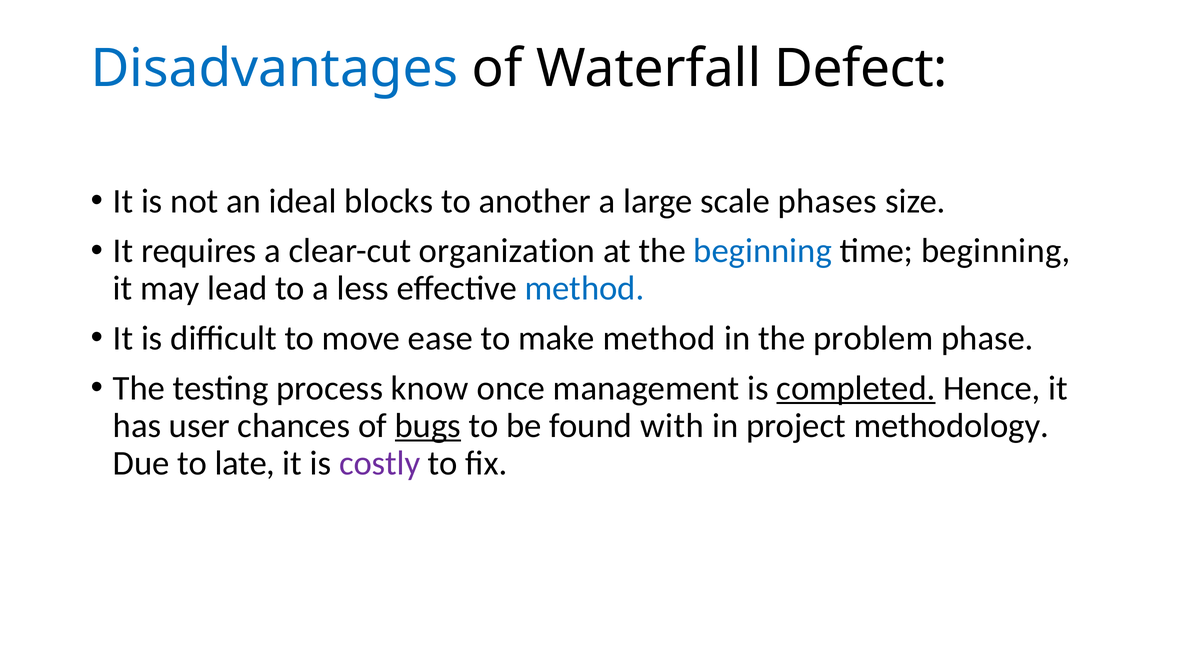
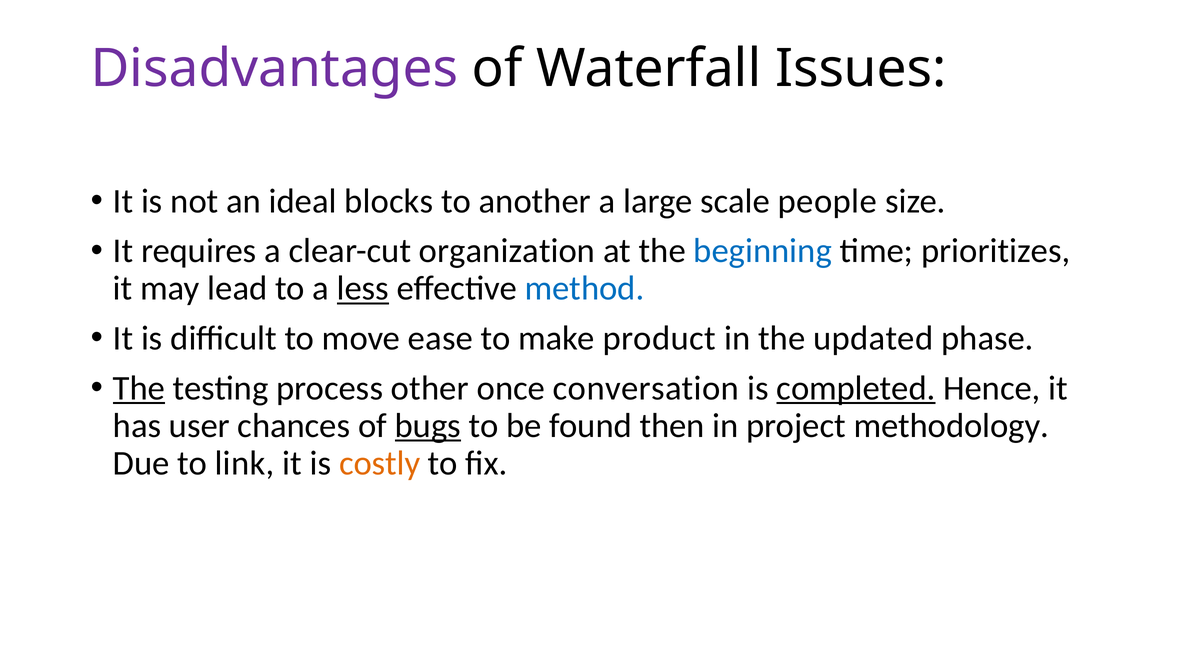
Disadvantages colour: blue -> purple (274, 68)
Defect: Defect -> Issues (861, 68)
phases: phases -> people (827, 201)
time beginning: beginning -> prioritizes (996, 251)
less underline: none -> present (363, 288)
make method: method -> product (659, 338)
problem: problem -> updated (873, 338)
The underline: none -> present (139, 388)
know: know -> other (430, 388)
management: management -> conversation (646, 388)
with: with -> then (672, 426)
late: late -> link (245, 463)
costly colour: purple -> orange (380, 463)
